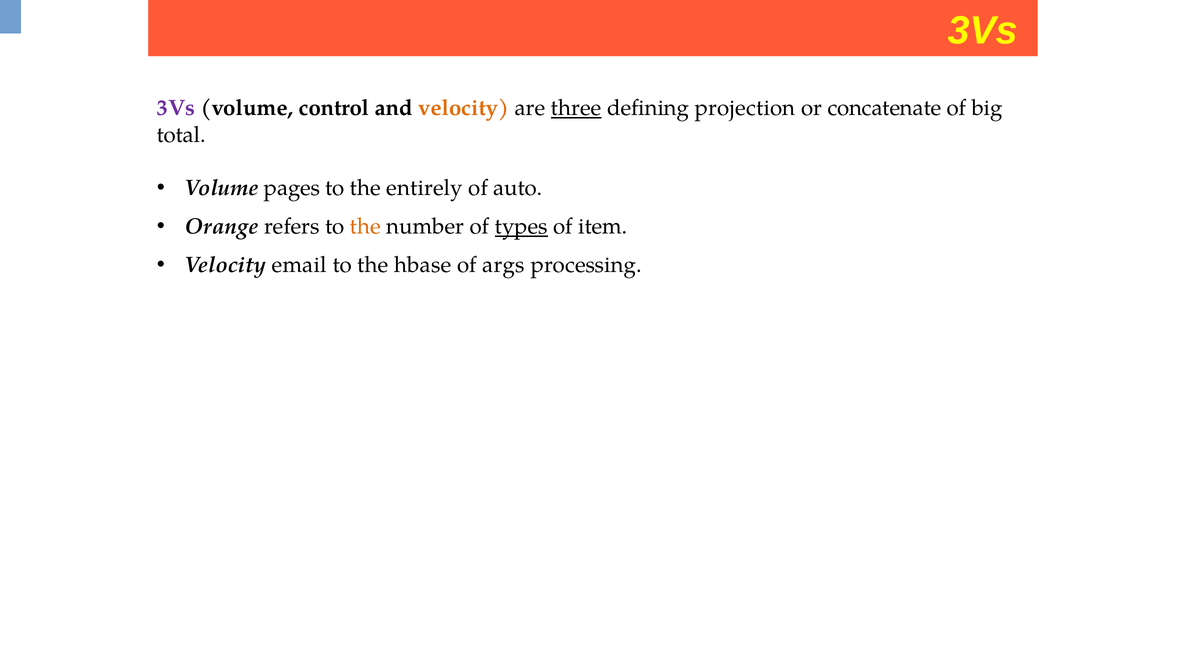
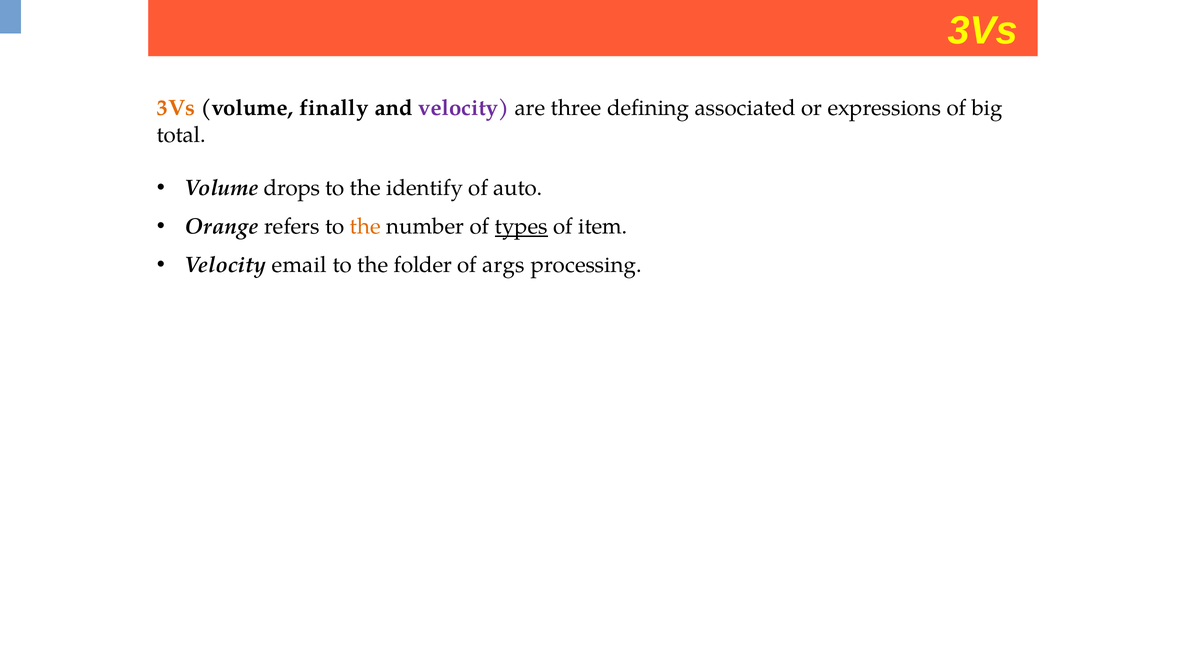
3Vs colour: purple -> orange (176, 108)
control: control -> finally (334, 108)
velocity colour: orange -> purple (464, 108)
three underline: present -> none (576, 108)
projection: projection -> associated (745, 108)
concatenate: concatenate -> expressions (884, 108)
pages: pages -> drops (292, 188)
entirely: entirely -> identify (425, 188)
hbase: hbase -> folder (423, 265)
